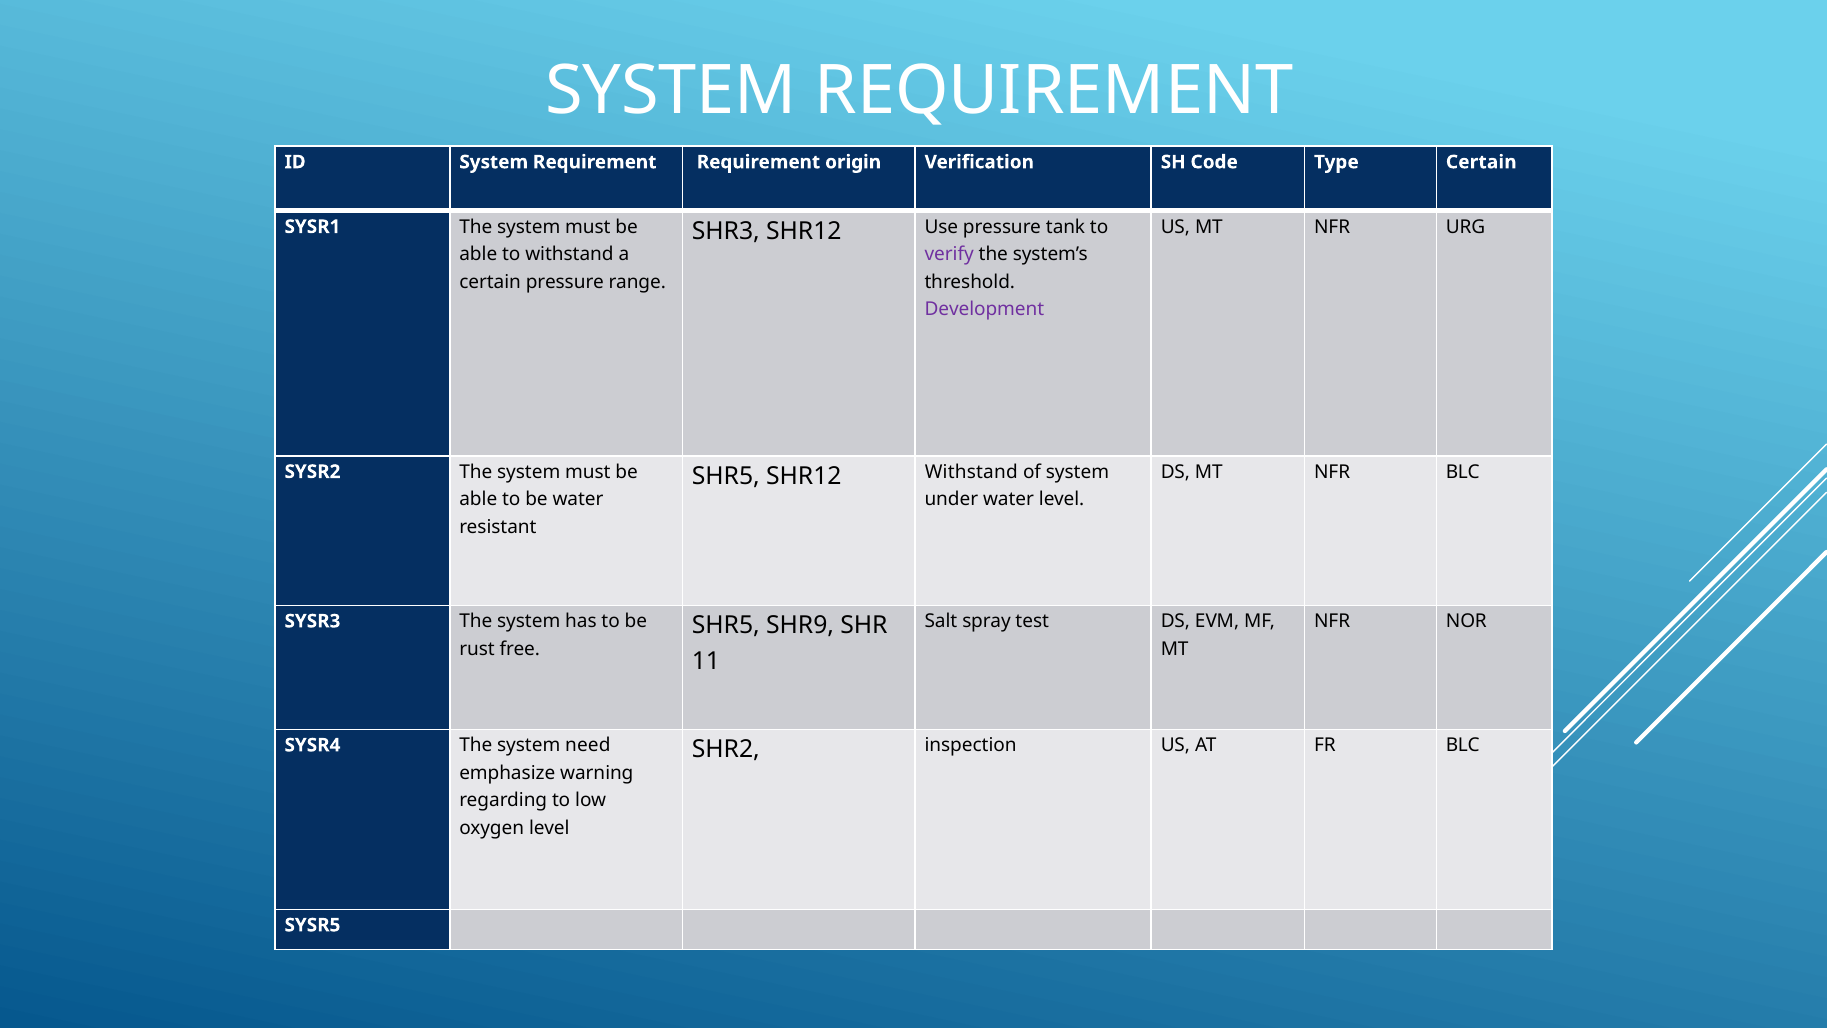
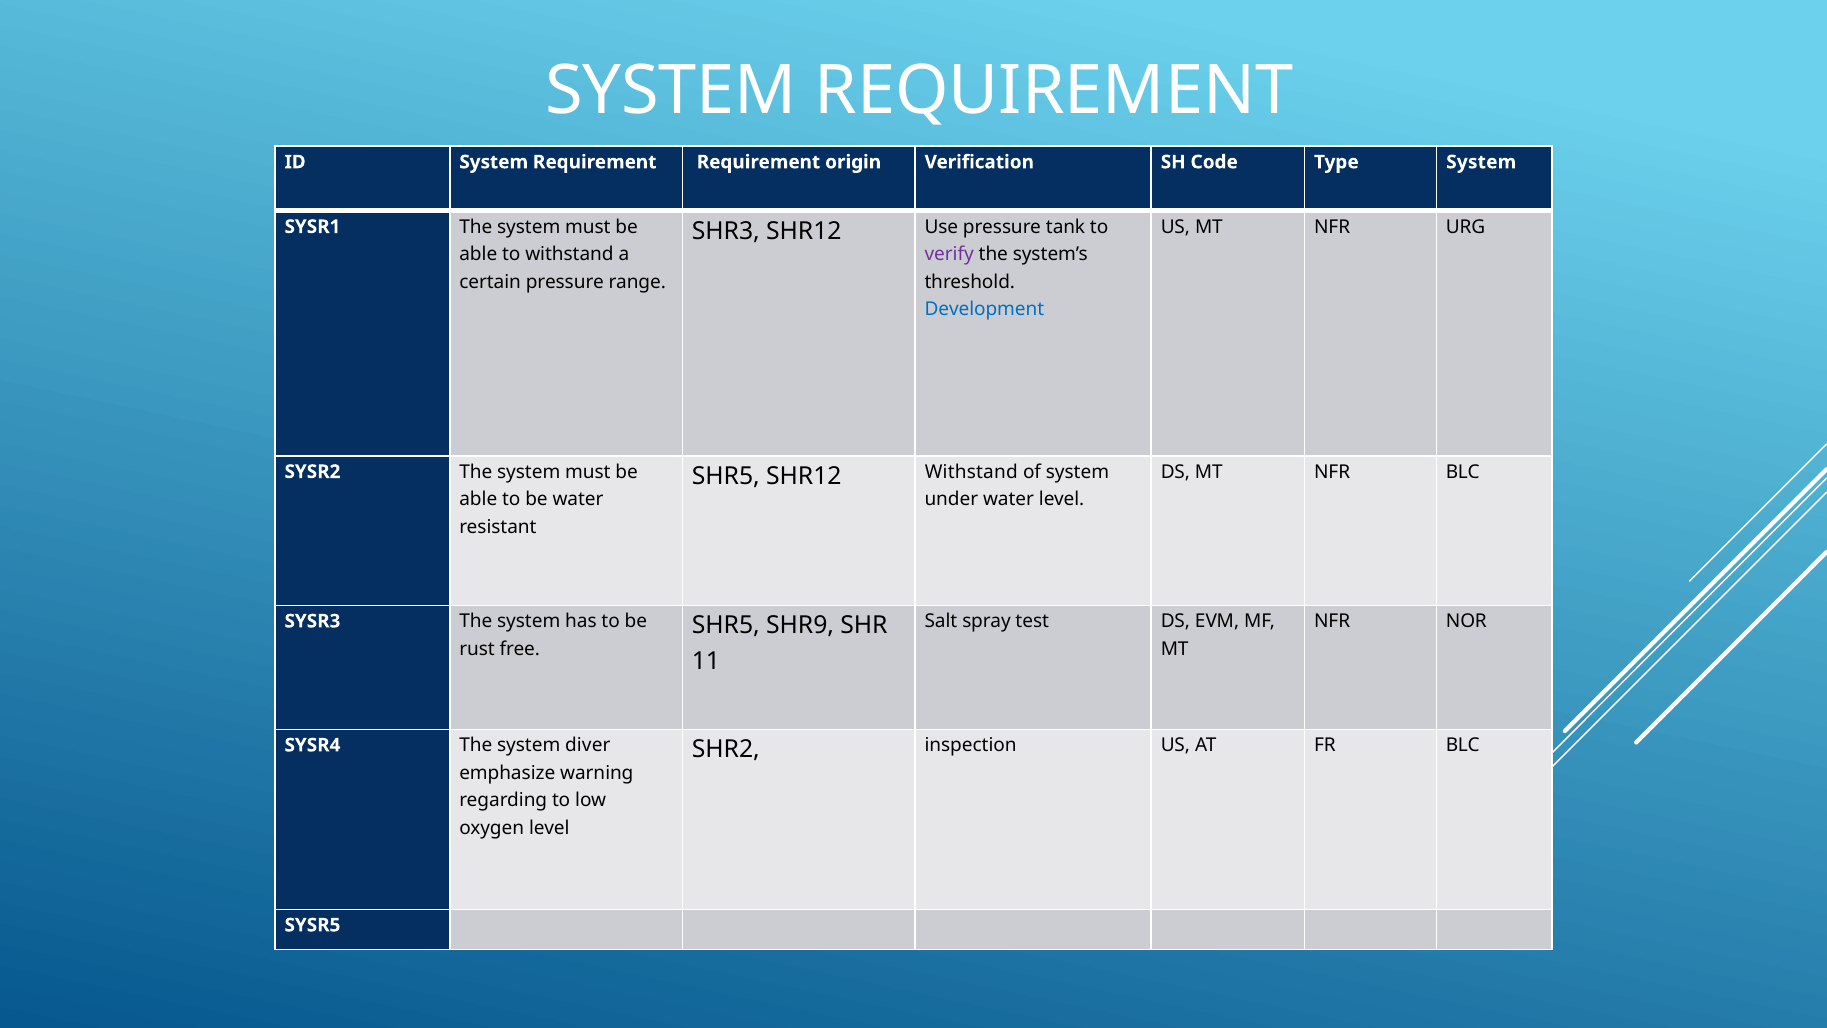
Type Certain: Certain -> System (1481, 162)
Development colour: purple -> blue (984, 310)
need: need -> diver (588, 745)
